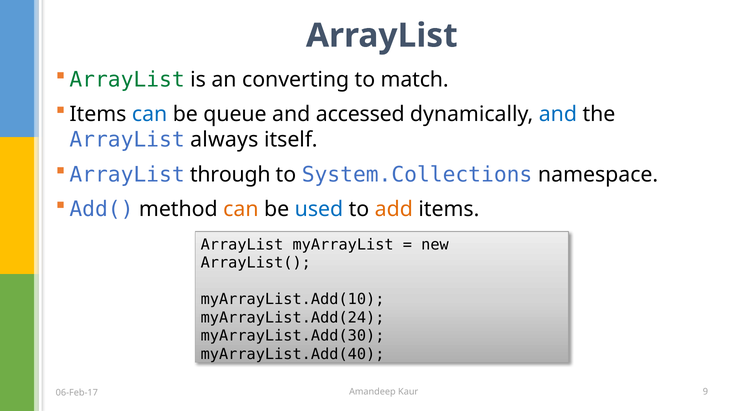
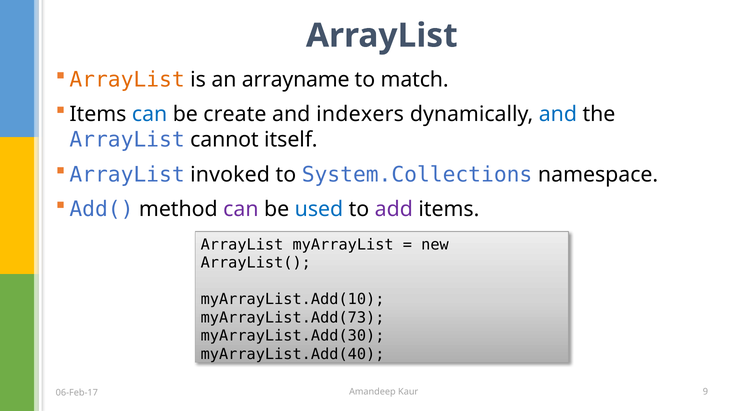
ArrayList colour: green -> orange (127, 80)
converting: converting -> arrayname (296, 80)
queue: queue -> create (235, 114)
accessed: accessed -> indexers (360, 114)
always: always -> cannot (224, 140)
through: through -> invoked (230, 175)
can colour: orange -> purple (241, 209)
add colour: orange -> purple (394, 209)
myArrayList.Add(24: myArrayList.Add(24 -> myArrayList.Add(73 (293, 318)
